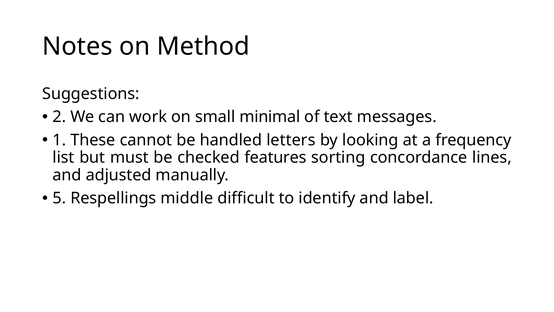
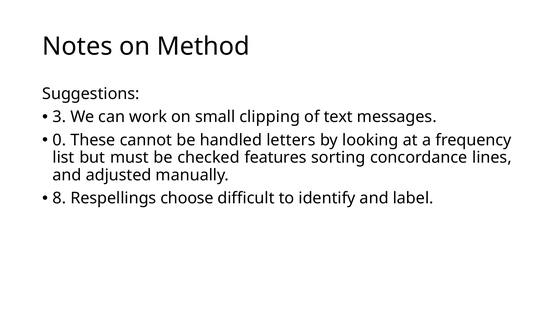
2: 2 -> 3 (59, 117)
minimal: minimal -> clipping (270, 117)
1: 1 -> 0 (59, 140)
5: 5 -> 8 (59, 198)
middle: middle -> choose (187, 198)
